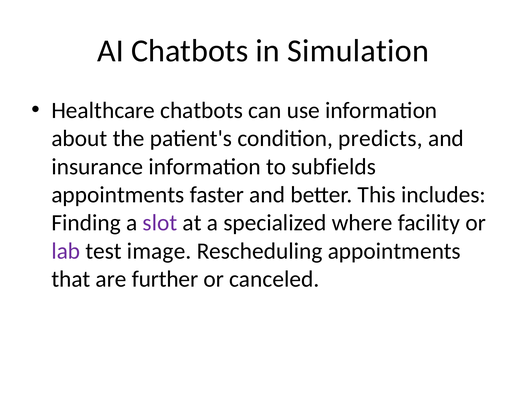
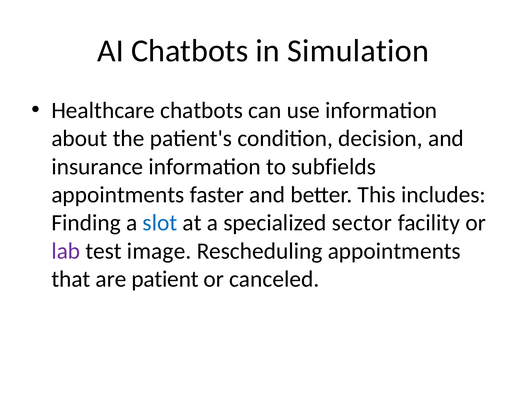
predicts: predicts -> decision (381, 139)
slot colour: purple -> blue (160, 223)
where: where -> sector (362, 223)
further: further -> patient (165, 279)
